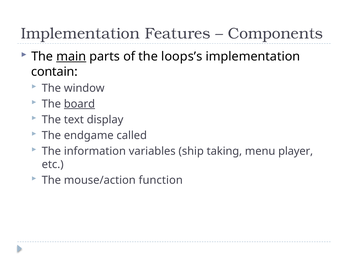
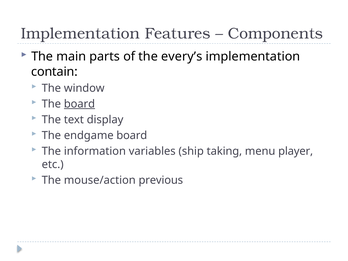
main underline: present -> none (71, 57)
loops’s: loops’s -> every’s (182, 57)
endgame called: called -> board (132, 135)
function: function -> previous (161, 180)
